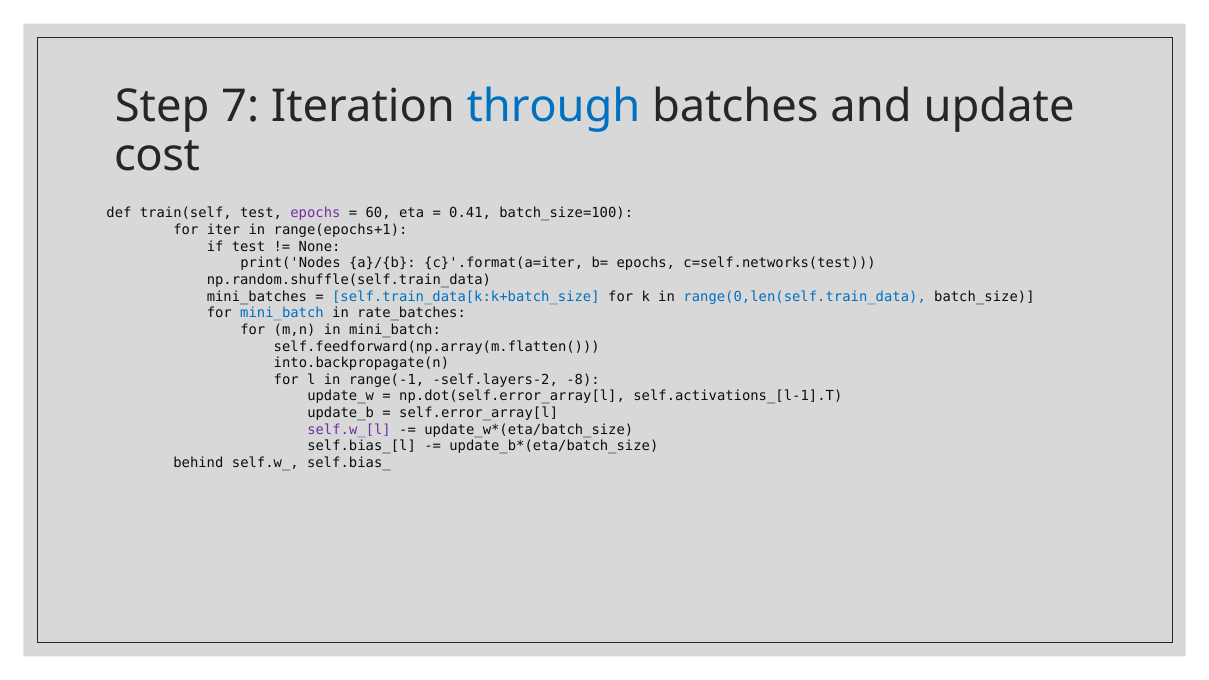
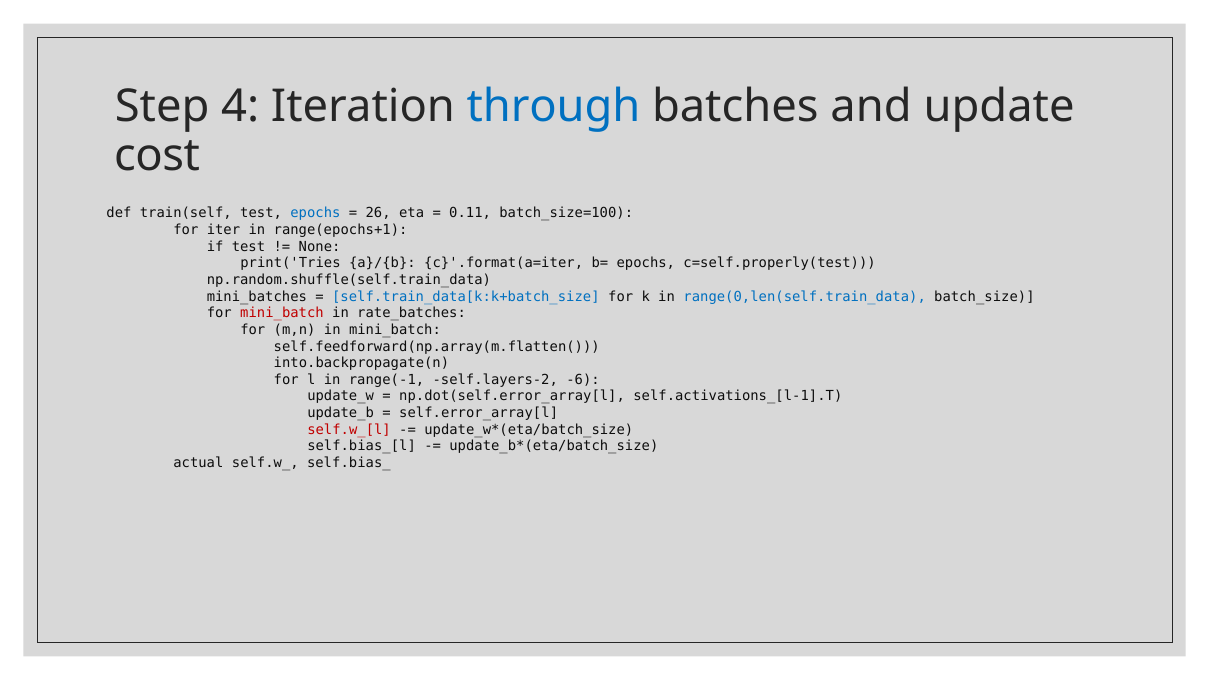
7: 7 -> 4 (240, 107)
epochs colour: purple -> blue (315, 213)
60: 60 -> 26 (378, 213)
0.41: 0.41 -> 0.11 (470, 213)
print('Nodes: print('Nodes -> print('Tries (290, 263)
c=self.networks(test: c=self.networks(test -> c=self.properly(test (780, 263)
mini_batch colour: blue -> red (282, 313)
-8: -8 -> -6 (583, 380)
self.w_[l colour: purple -> red (349, 430)
behind: behind -> actual (198, 463)
